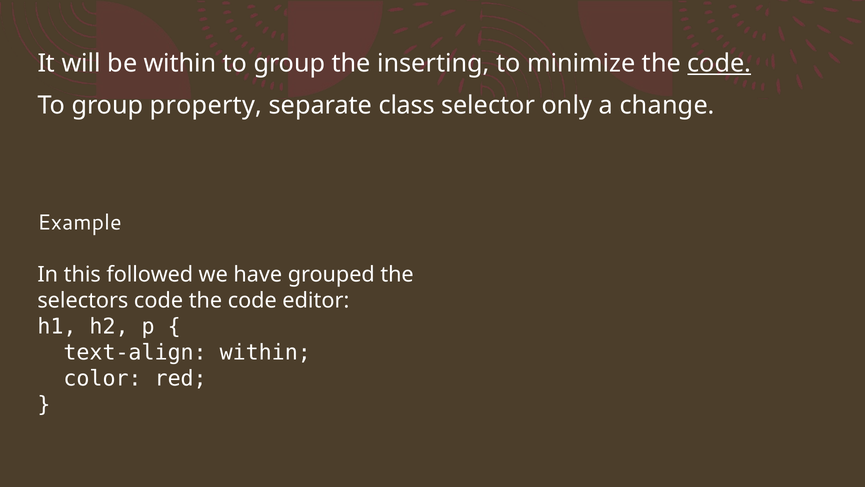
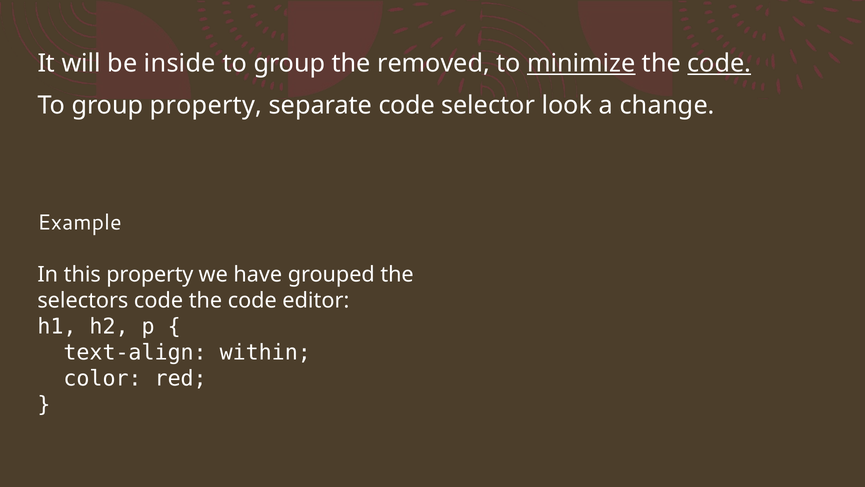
be within: within -> inside (180, 63)
inserting: inserting -> removed (433, 63)
minimize underline: none -> present (581, 63)
separate class: class -> code (407, 105)
only: only -> look (567, 105)
this followed: followed -> property (150, 274)
